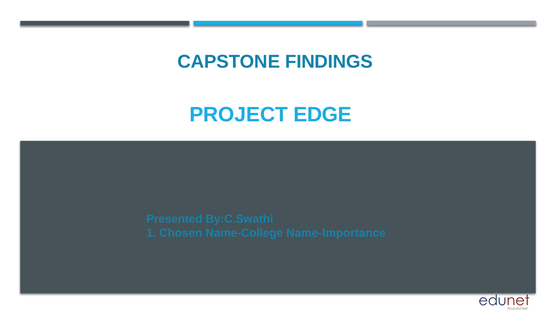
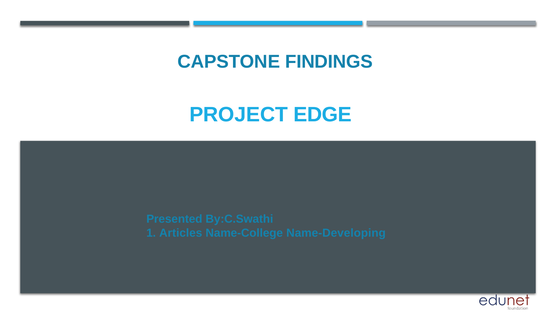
Chosen: Chosen -> Articles (181, 233)
Name-Importance: Name-Importance -> Name-Developing (336, 233)
